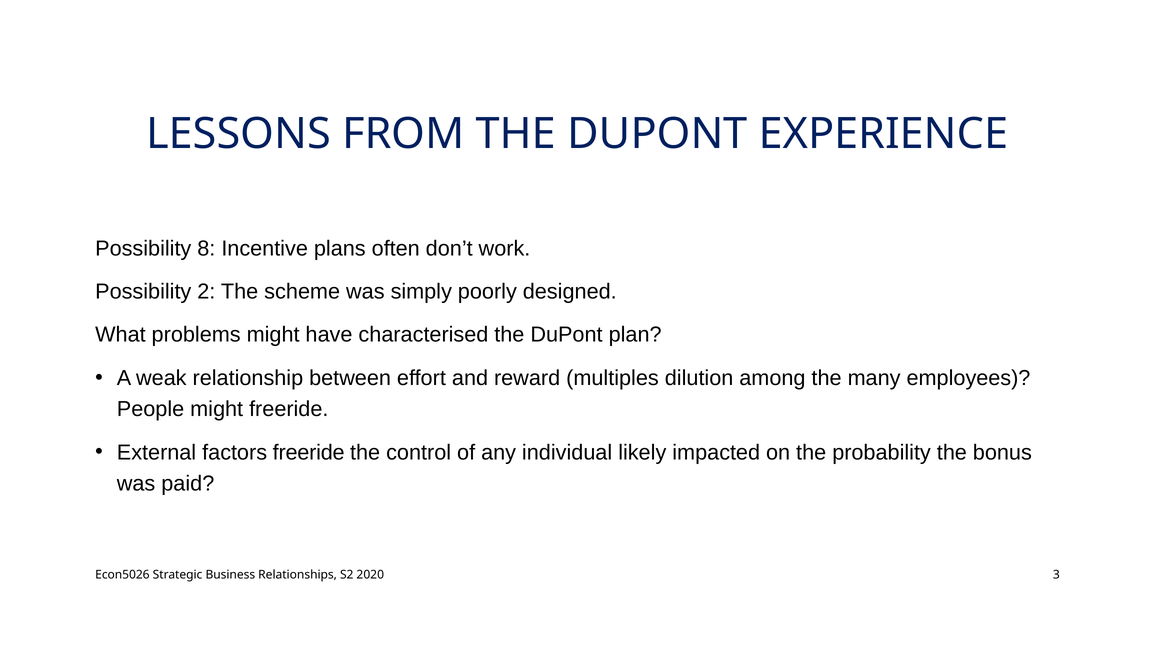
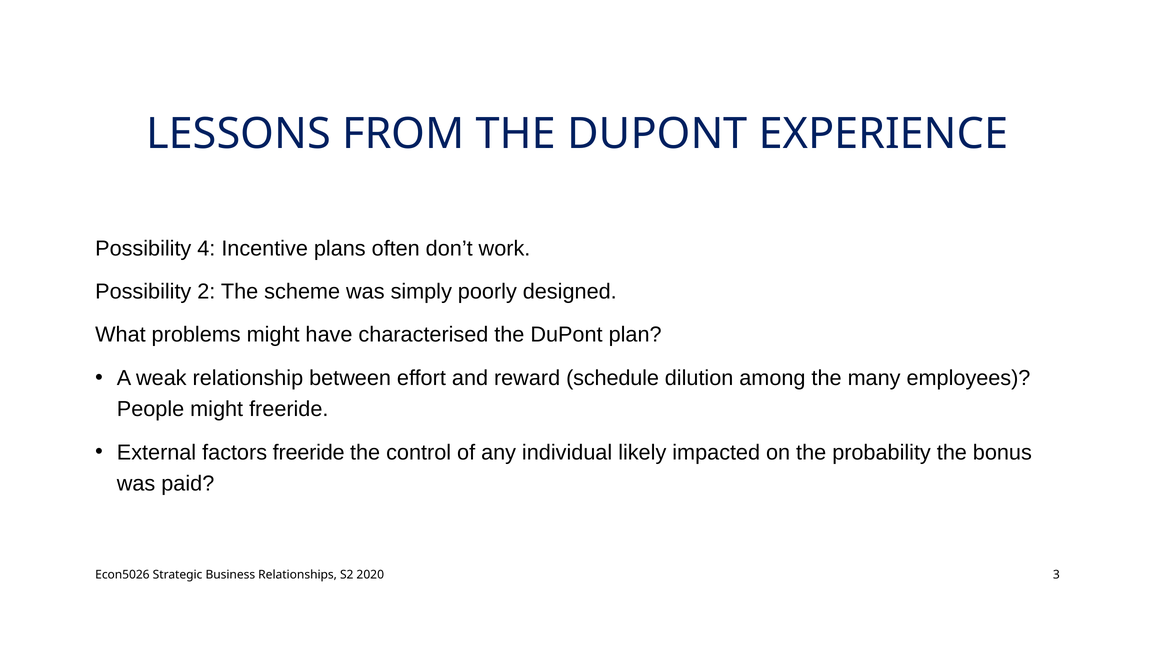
8: 8 -> 4 (206, 248)
multiples: multiples -> schedule (613, 378)
